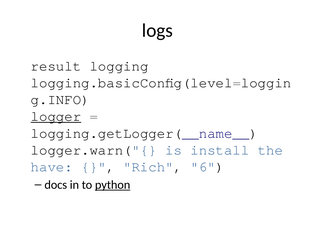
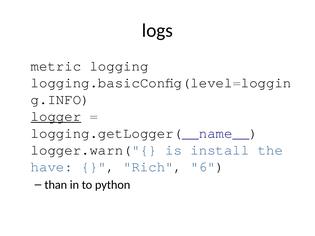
result: result -> metric (56, 66)
docs: docs -> than (56, 185)
python underline: present -> none (113, 185)
